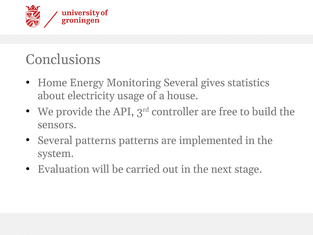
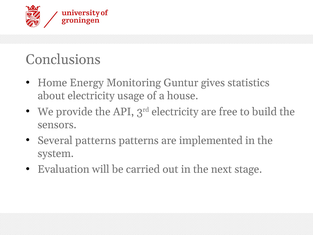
Monitoring Several: Several -> Guntur (181, 83)
3rd controller: controller -> electricity (175, 112)
